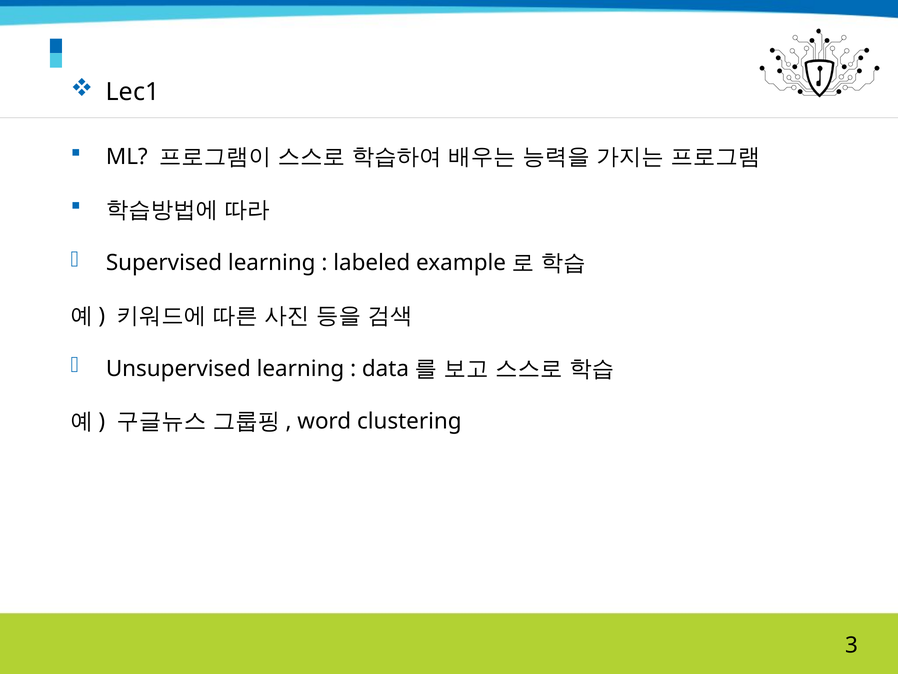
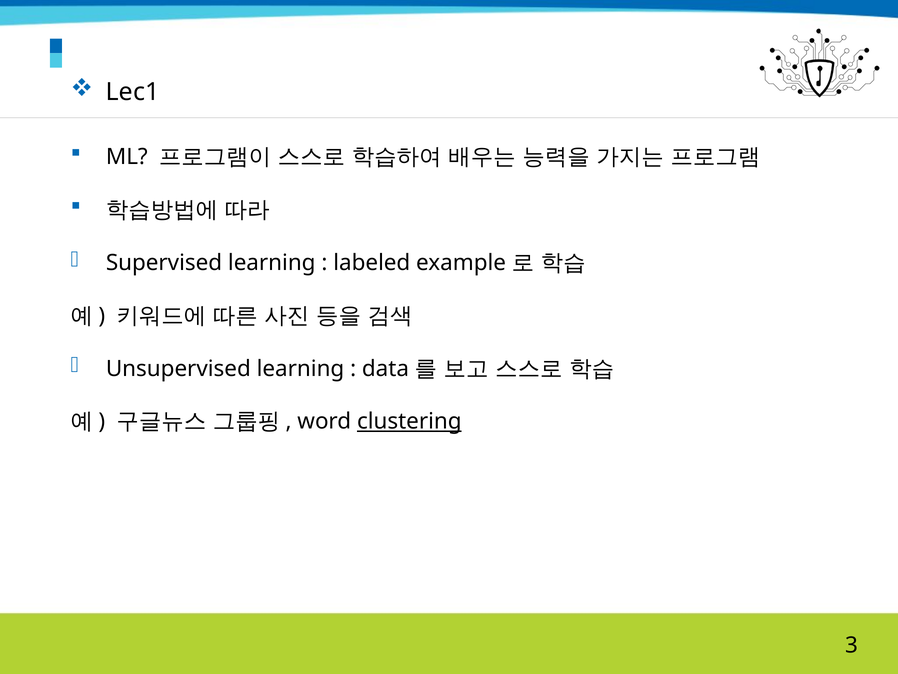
clustering underline: none -> present (409, 421)
